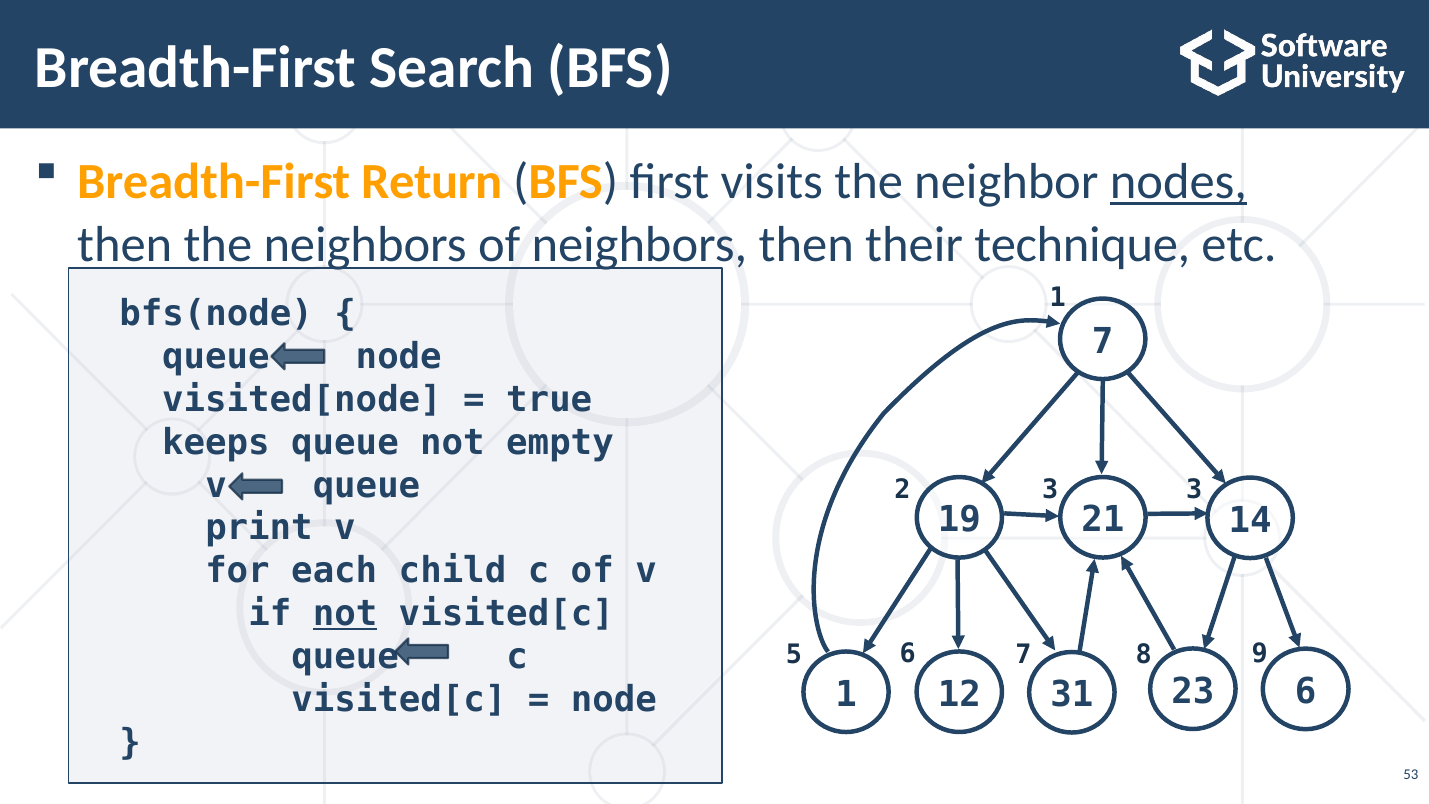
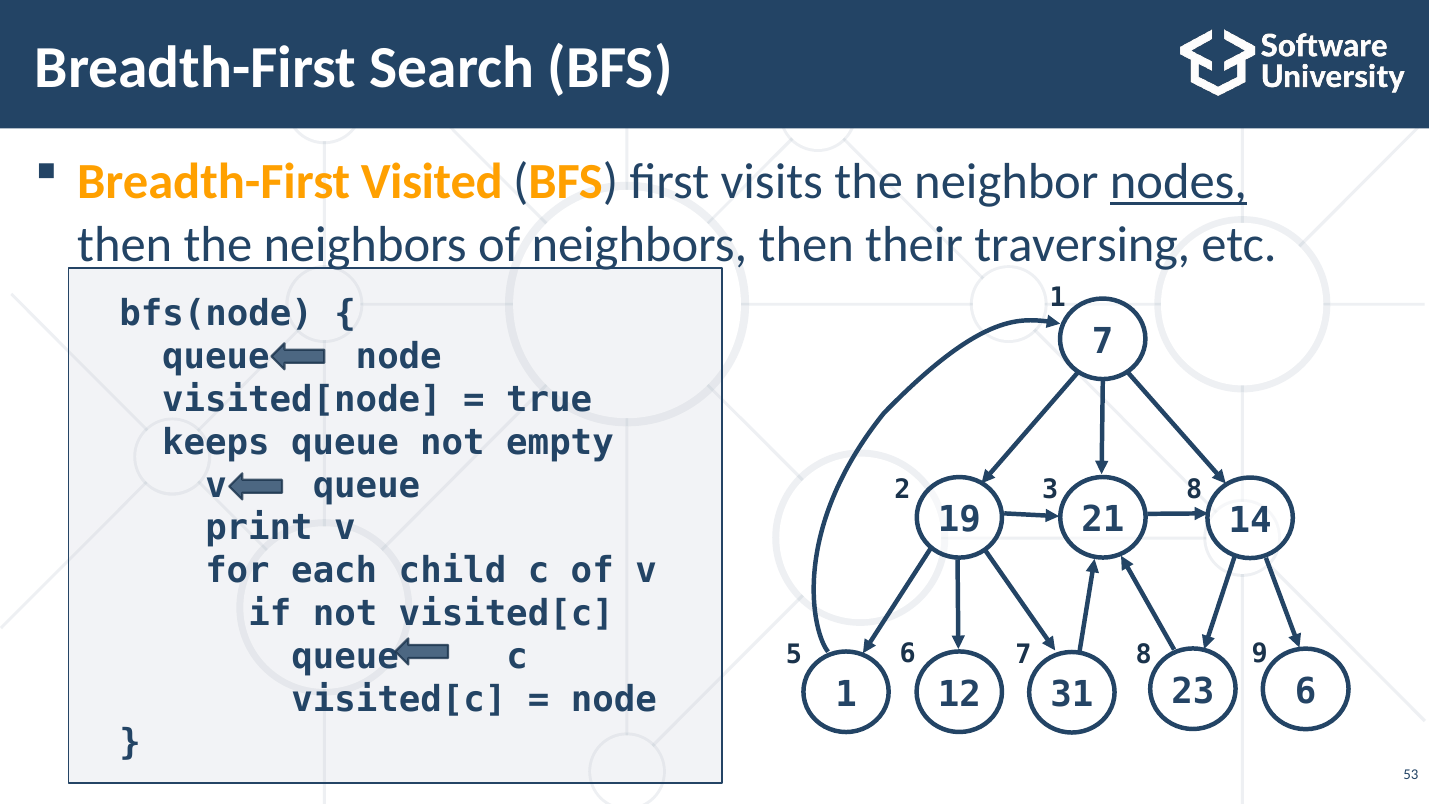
Return: Return -> Visited (432, 181)
technique: technique -> traversing (1082, 245)
3: 3 -> 8 (1194, 489)
not underline: present -> none (345, 614)
